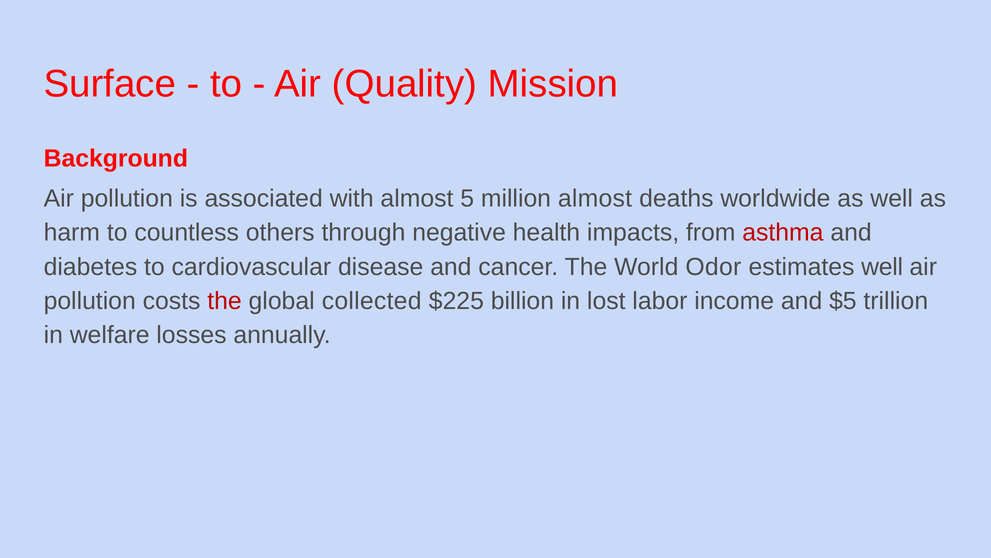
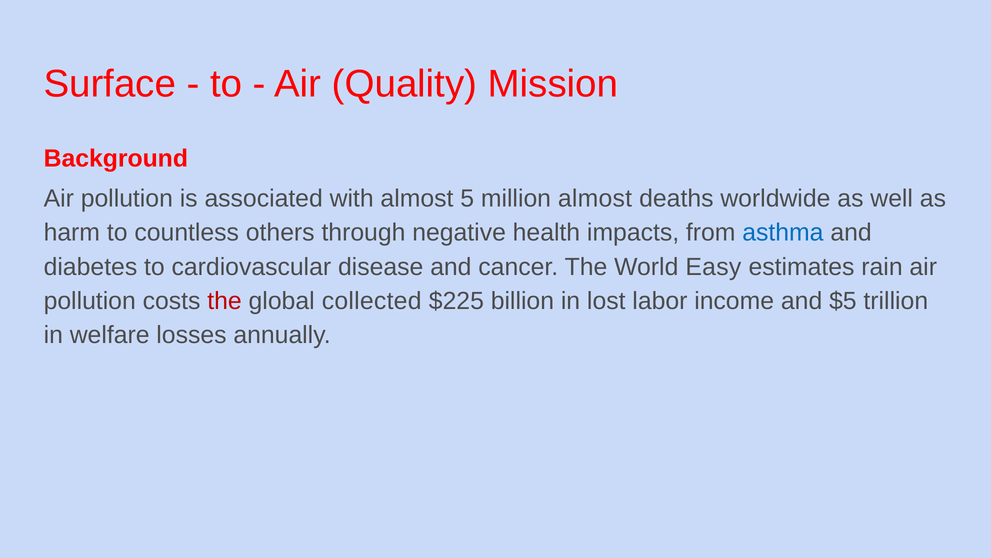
asthma colour: red -> blue (783, 232)
Odor: Odor -> Easy (713, 267)
estimates well: well -> rain (882, 267)
